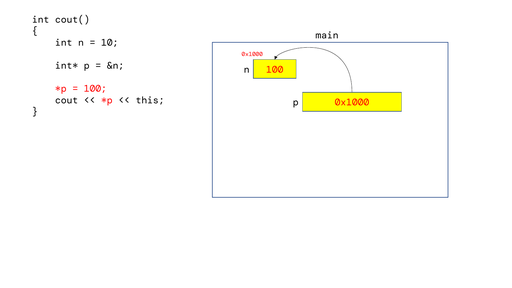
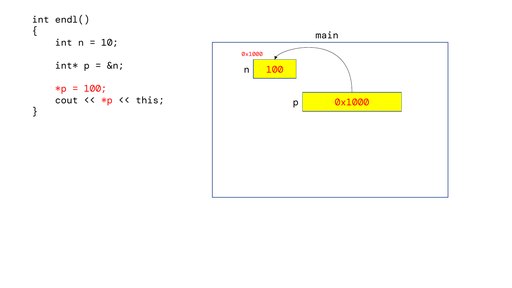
cout(: cout( -> endl( (72, 20)
